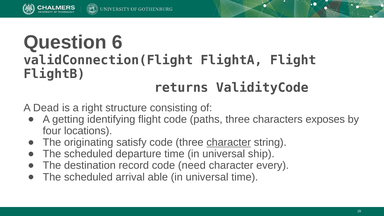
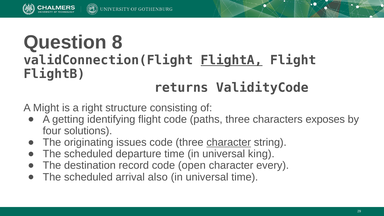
6: 6 -> 8 (117, 42)
FlightA underline: none -> present (232, 60)
Dead: Dead -> Might (46, 108)
locations: locations -> solutions (88, 131)
satisfy: satisfy -> issues (131, 142)
ship: ship -> king (261, 154)
need: need -> open (192, 165)
able: able -> also (158, 177)
